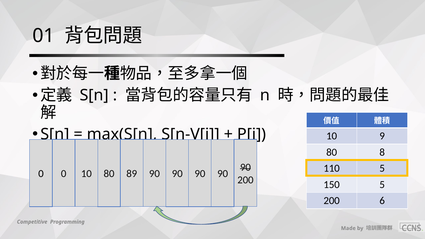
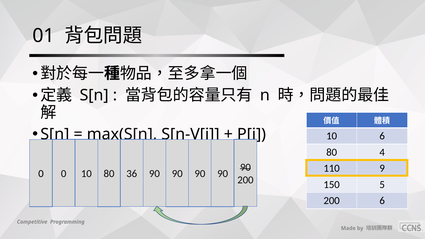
10 9: 9 -> 6 (382, 136)
8: 8 -> 4 (382, 152)
110 5: 5 -> 9 (382, 168)
89: 89 -> 36 (132, 174)
